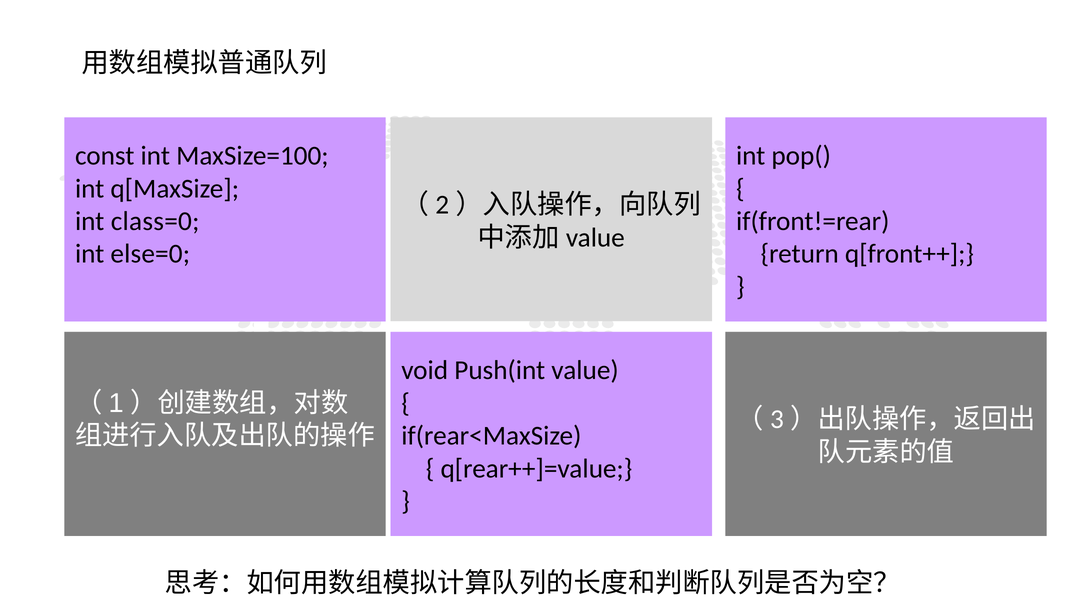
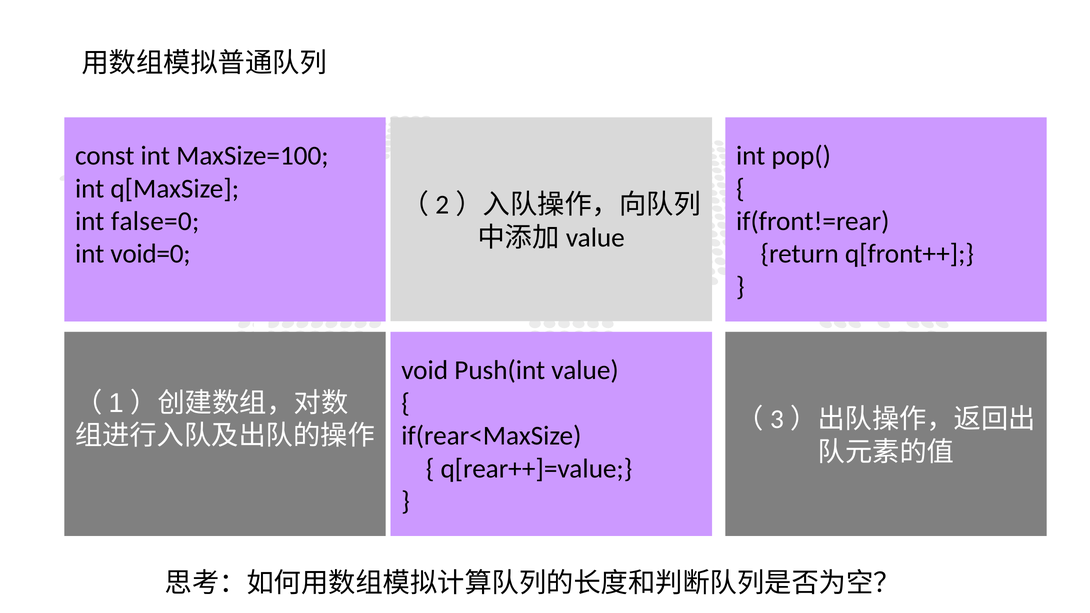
class=0: class=0 -> false=0 (155, 221)
else=0: else=0 -> void=0 (150, 254)
